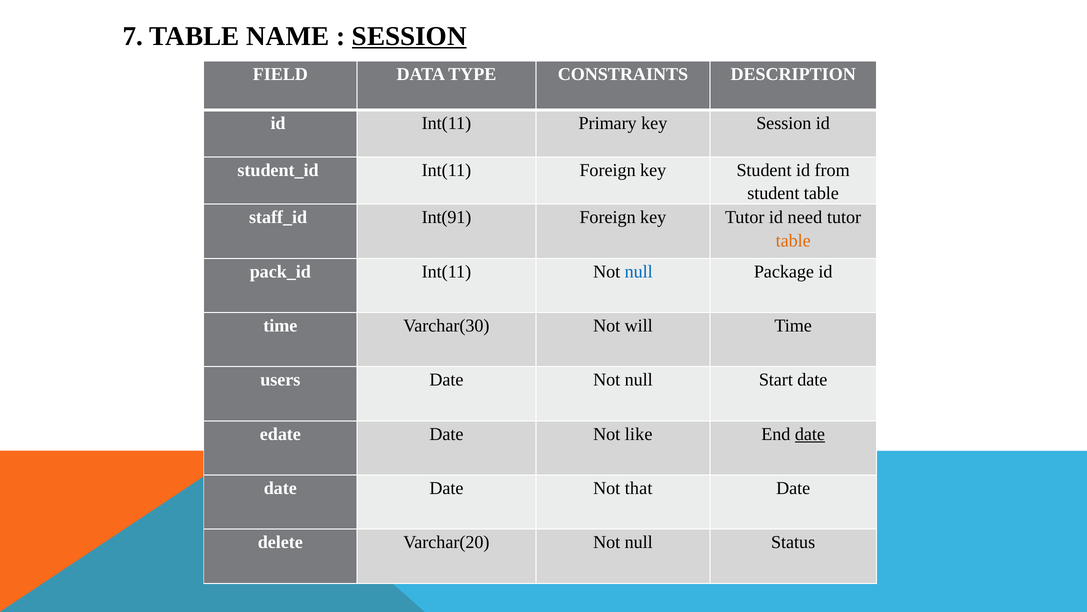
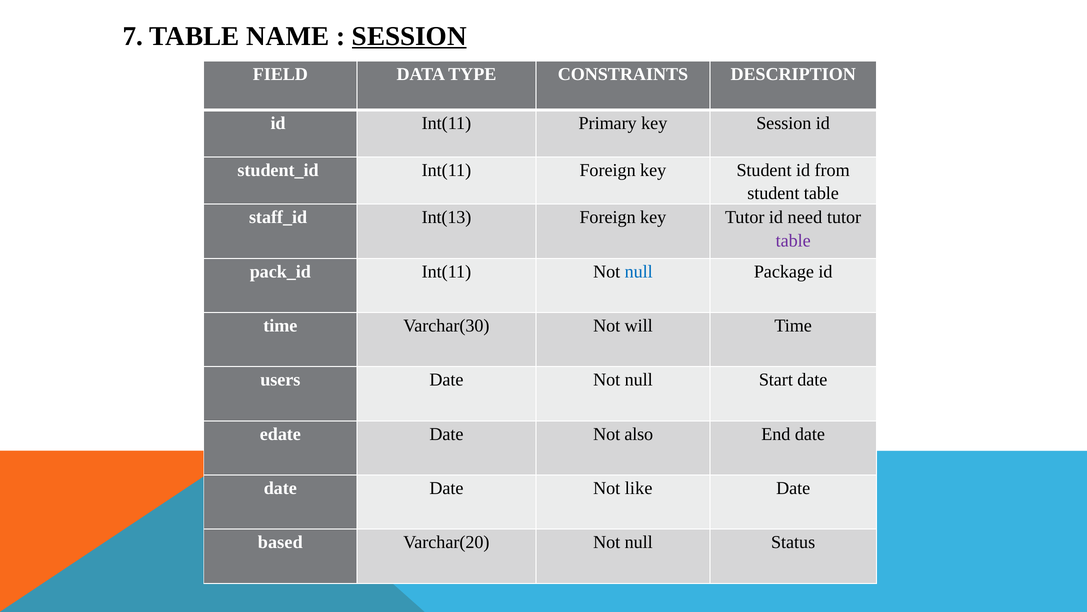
Int(91: Int(91 -> Int(13 (447, 217)
table colour: orange -> purple (793, 240)
like: like -> also (639, 434)
date underline: present -> none (810, 434)
that: that -> like (639, 488)
delete: delete -> based (280, 542)
